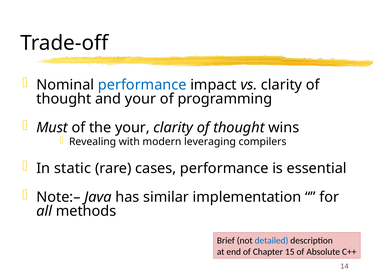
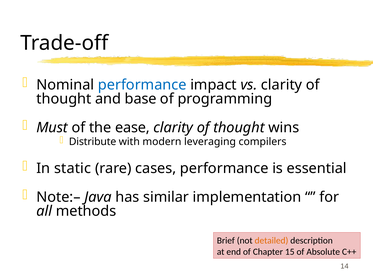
and your: your -> base (141, 99)
the your: your -> ease (132, 128)
Revealing: Revealing -> Distribute (93, 142)
detailed colour: blue -> orange (271, 241)
